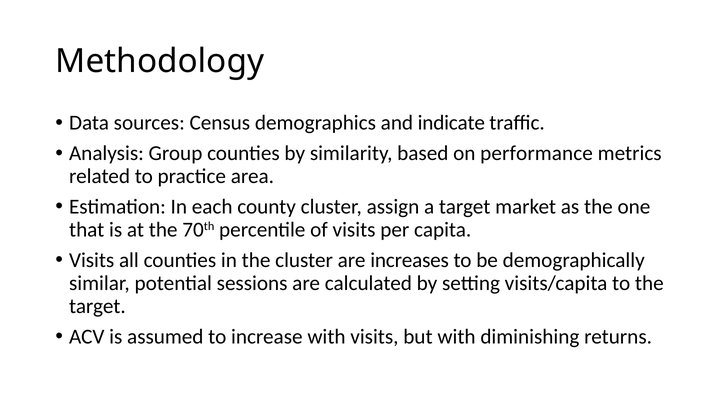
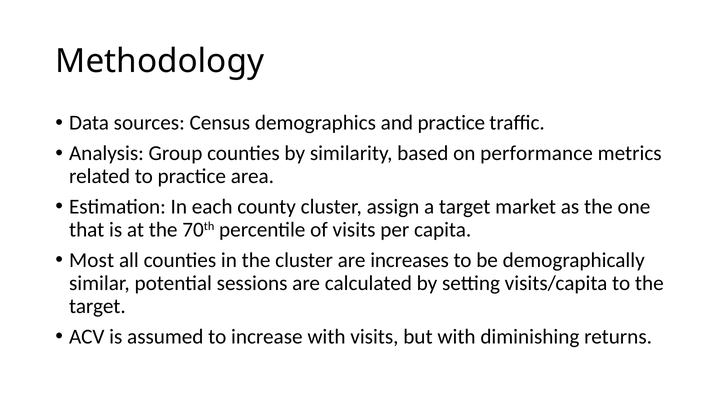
and indicate: indicate -> practice (451, 123)
Visits: Visits -> Most (92, 260)
